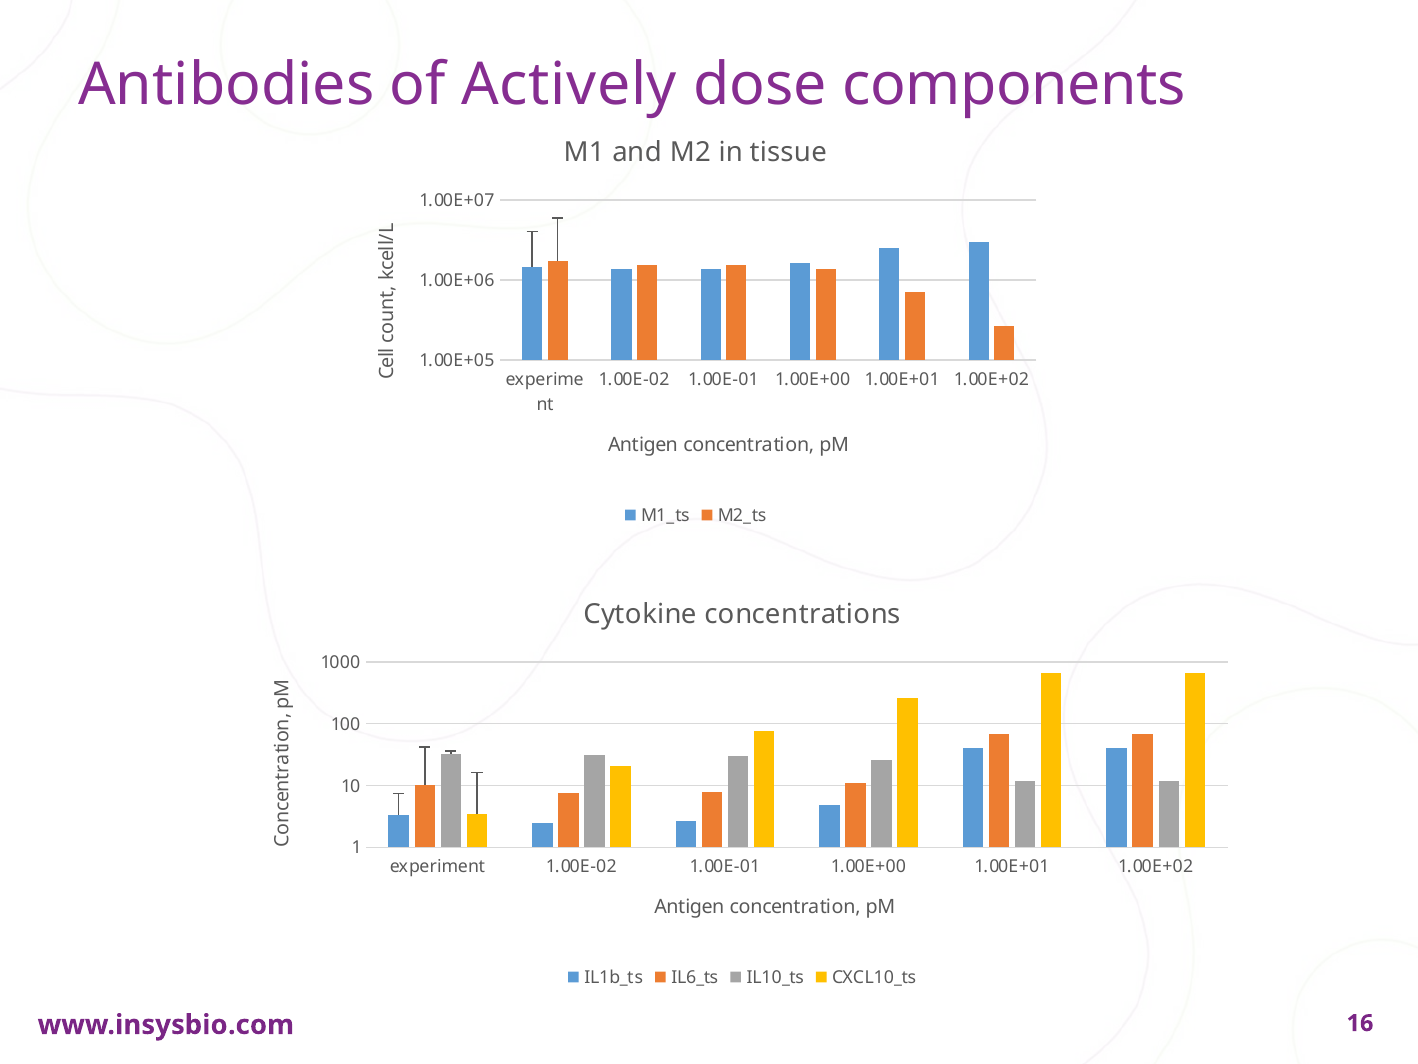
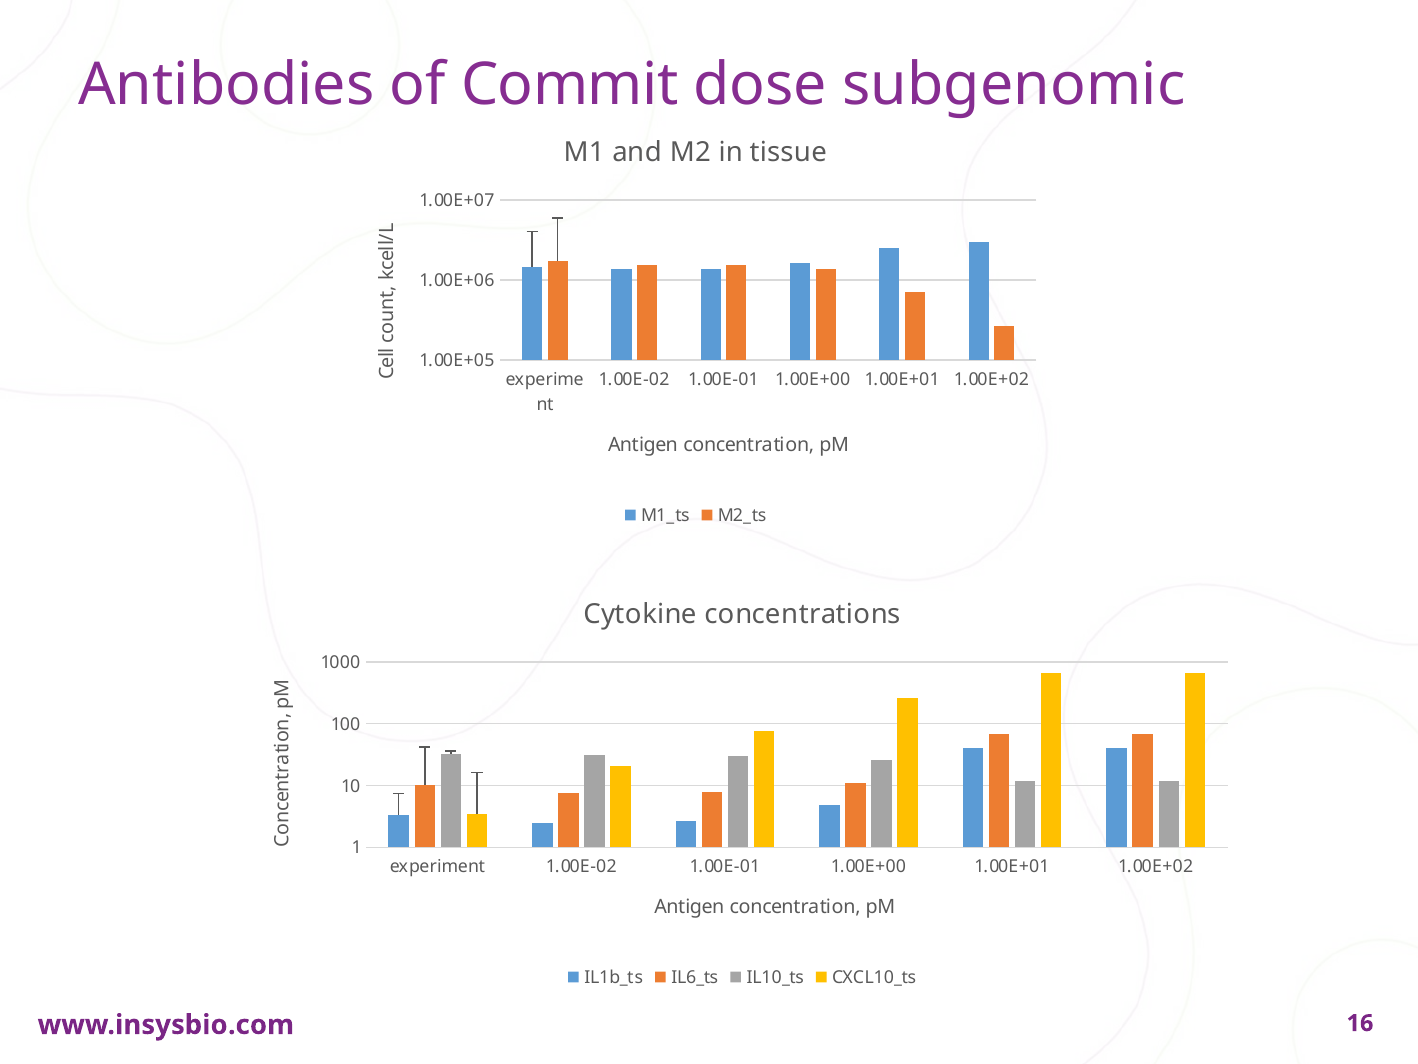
Actively: Actively -> Commit (570, 85)
components: components -> subgenomic (1014, 85)
